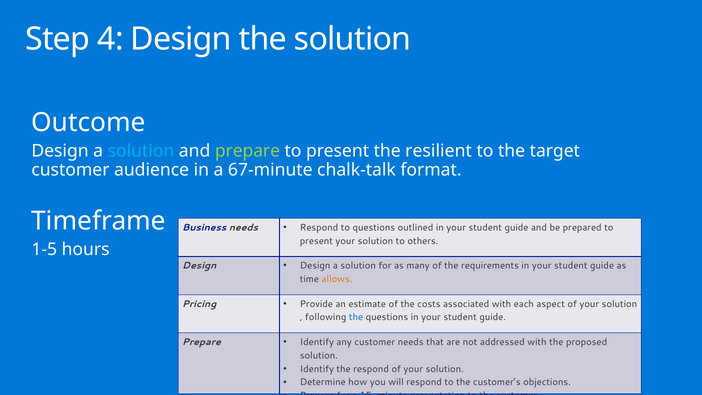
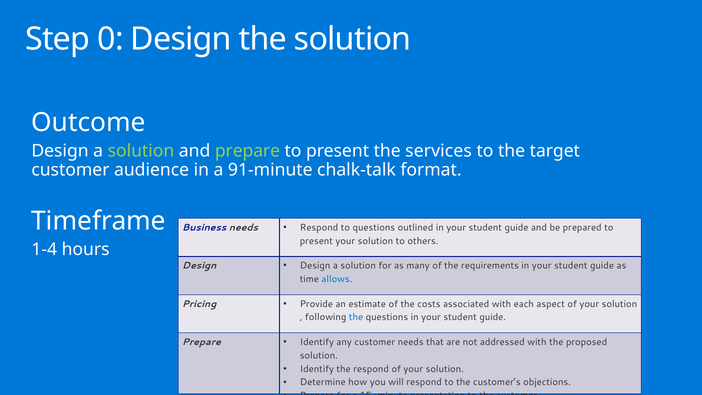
4: 4 -> 0 (111, 39)
solution colour: light blue -> light green (141, 151)
resilient: resilient -> services (439, 151)
67-minute: 67-minute -> 91-minute (270, 170)
1-5: 1-5 -> 1-4 (44, 249)
allows colour: orange -> blue (337, 279)
